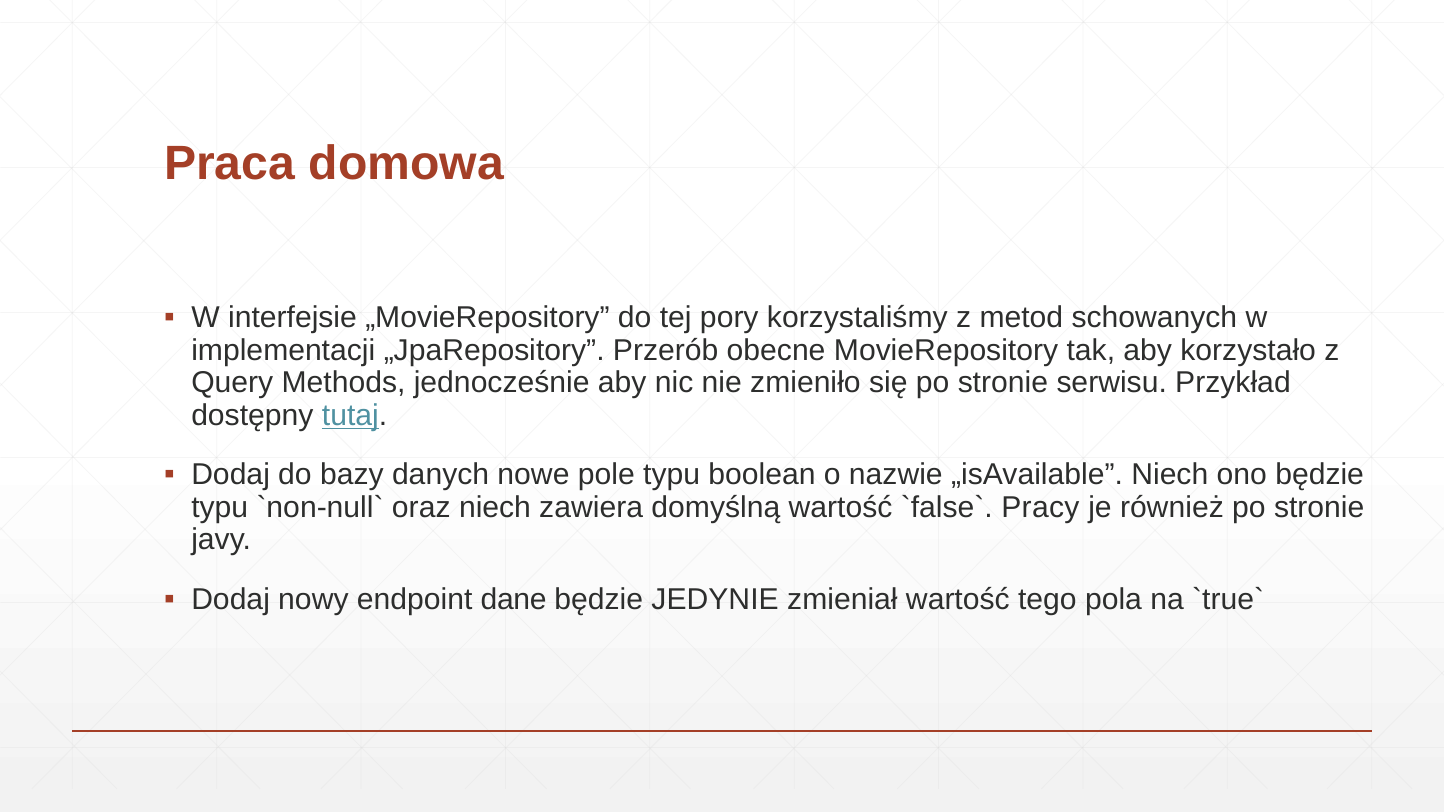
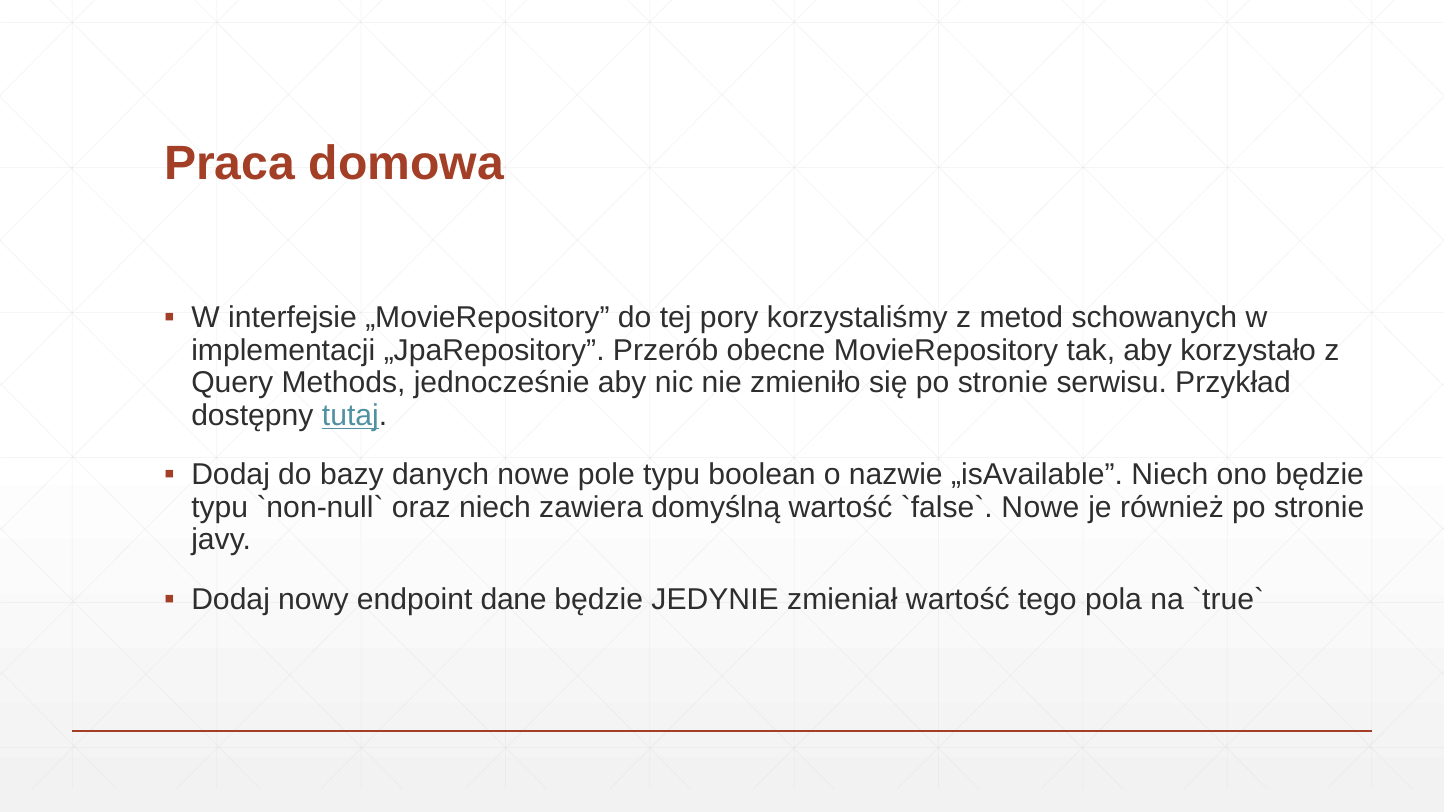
Pracy: Pracy -> Nowe (1040, 508)
